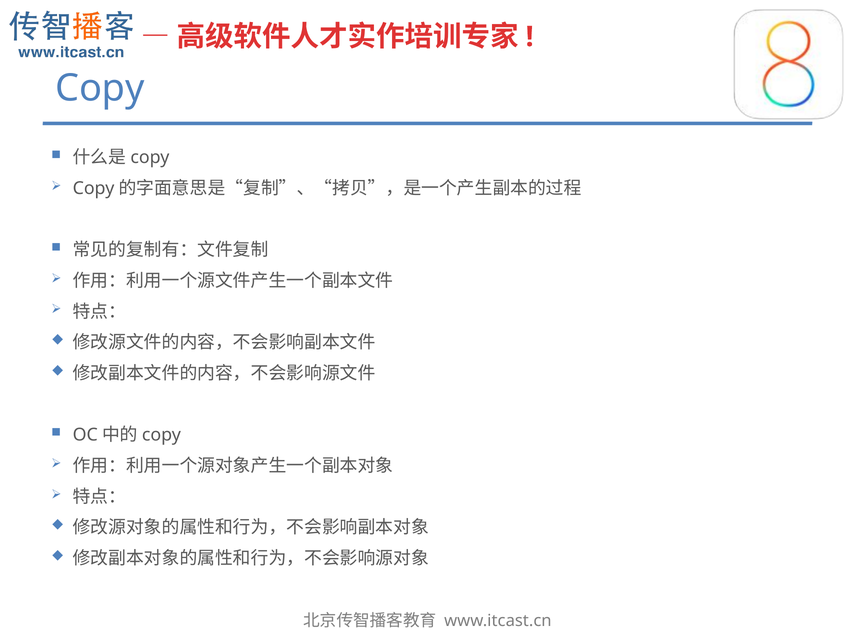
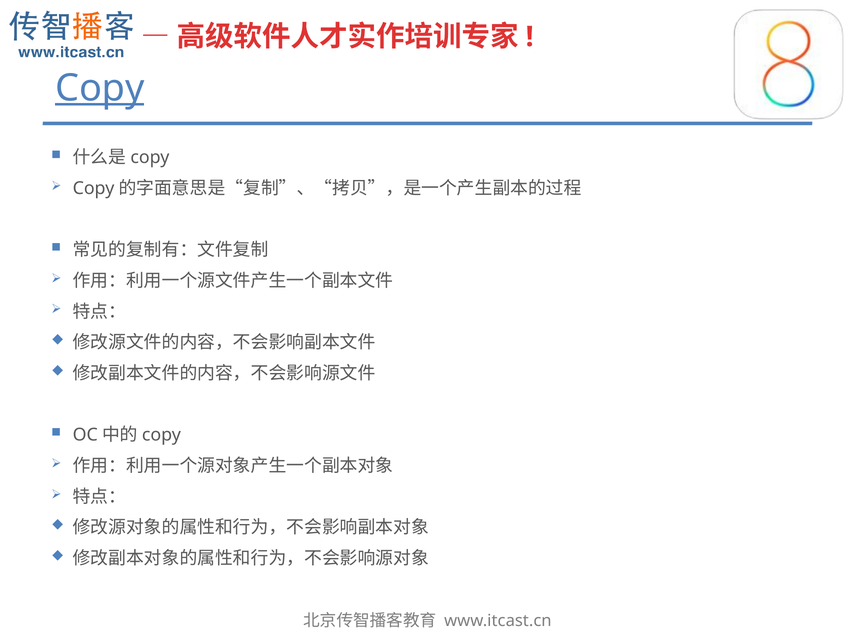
Copy underline: none -> present (100, 88)
